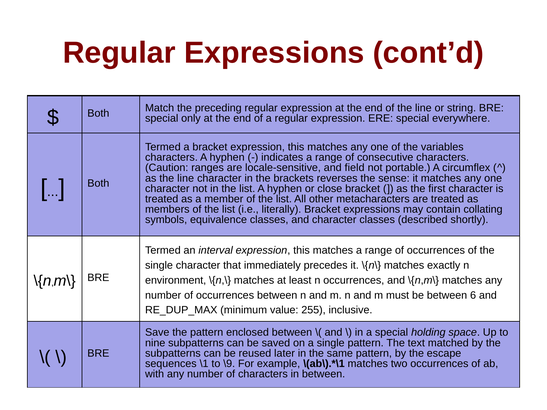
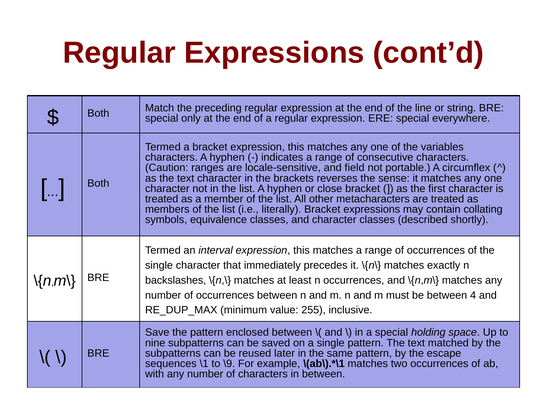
as the line: line -> text (186, 178)
environment: environment -> backslashes (176, 280)
6: 6 -> 4 (473, 295)
